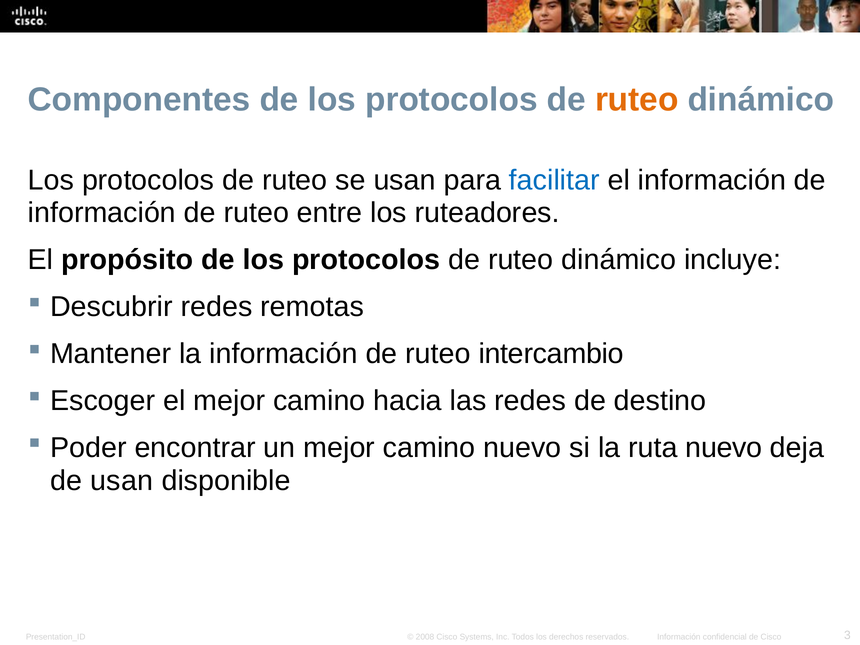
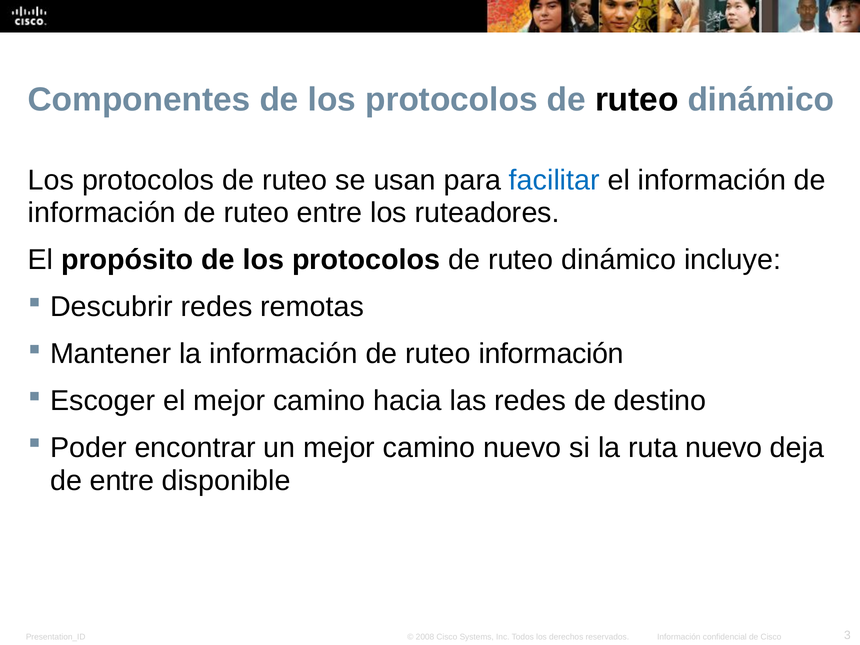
ruteo colour: orange -> black (637, 99)
ruteo intercambio: intercambio -> información (551, 354)
de usan: usan -> entre (122, 481)
